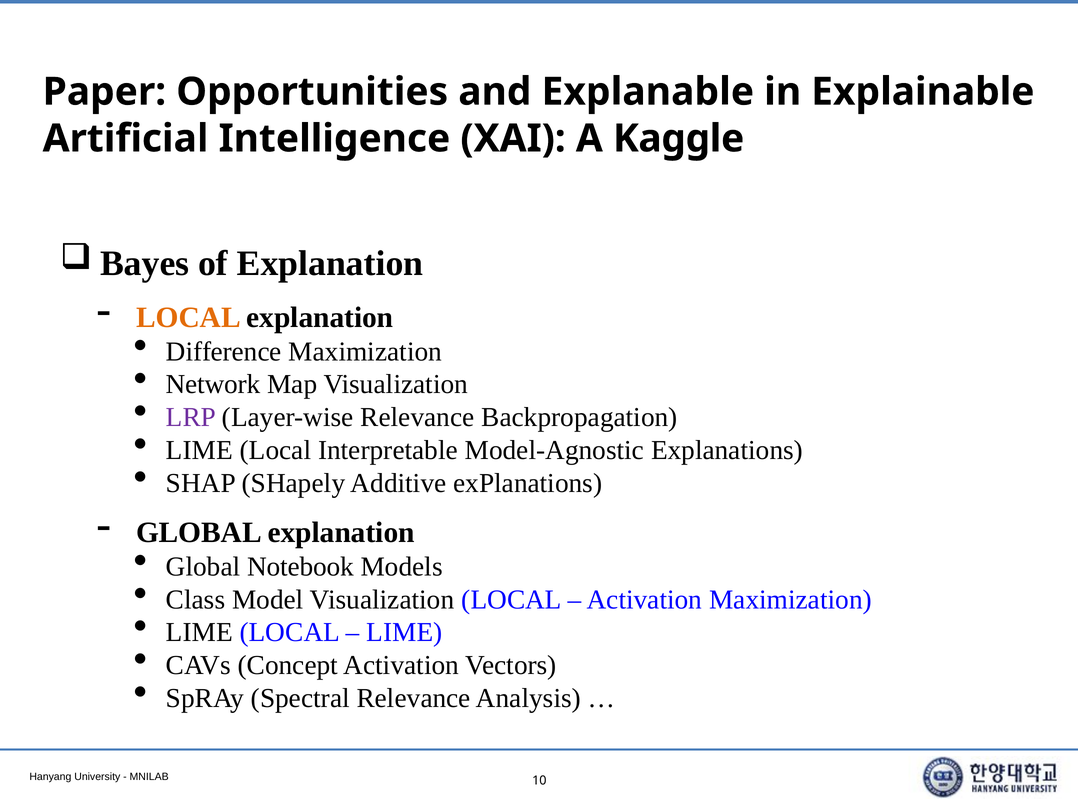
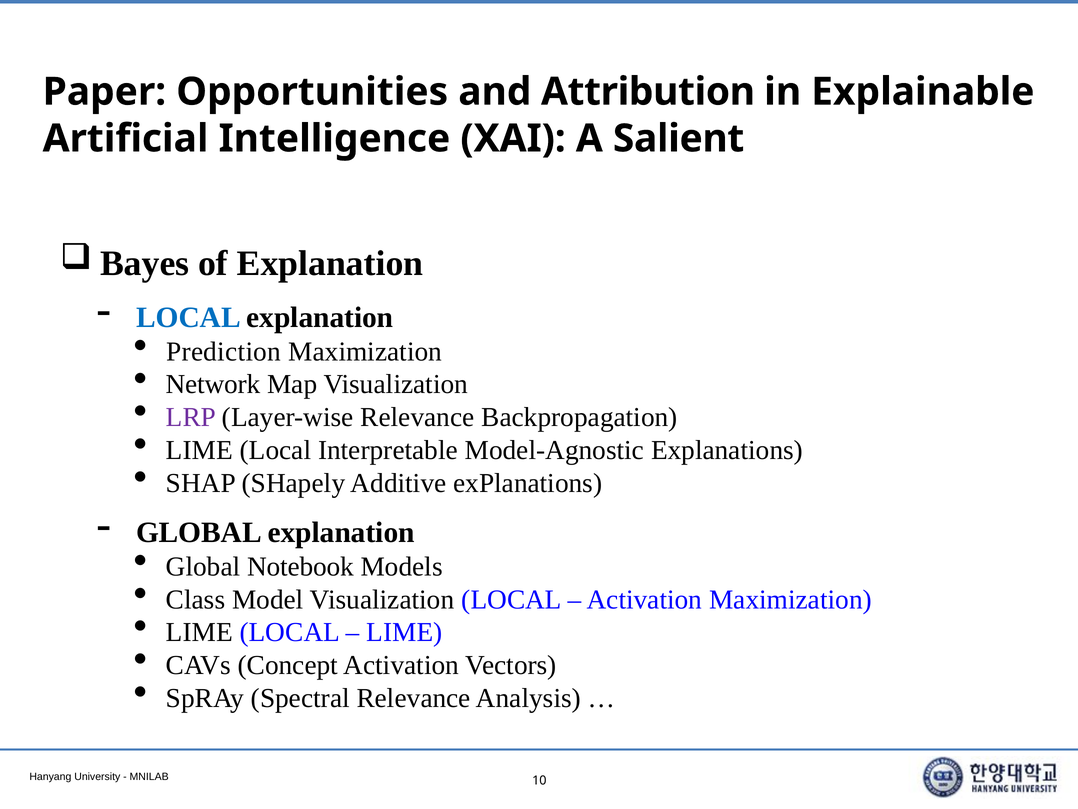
Explanable: Explanable -> Attribution (648, 92)
Kaggle: Kaggle -> Salient (679, 138)
LOCAL colour: orange -> blue (188, 317)
Difference: Difference -> Prediction (224, 351)
